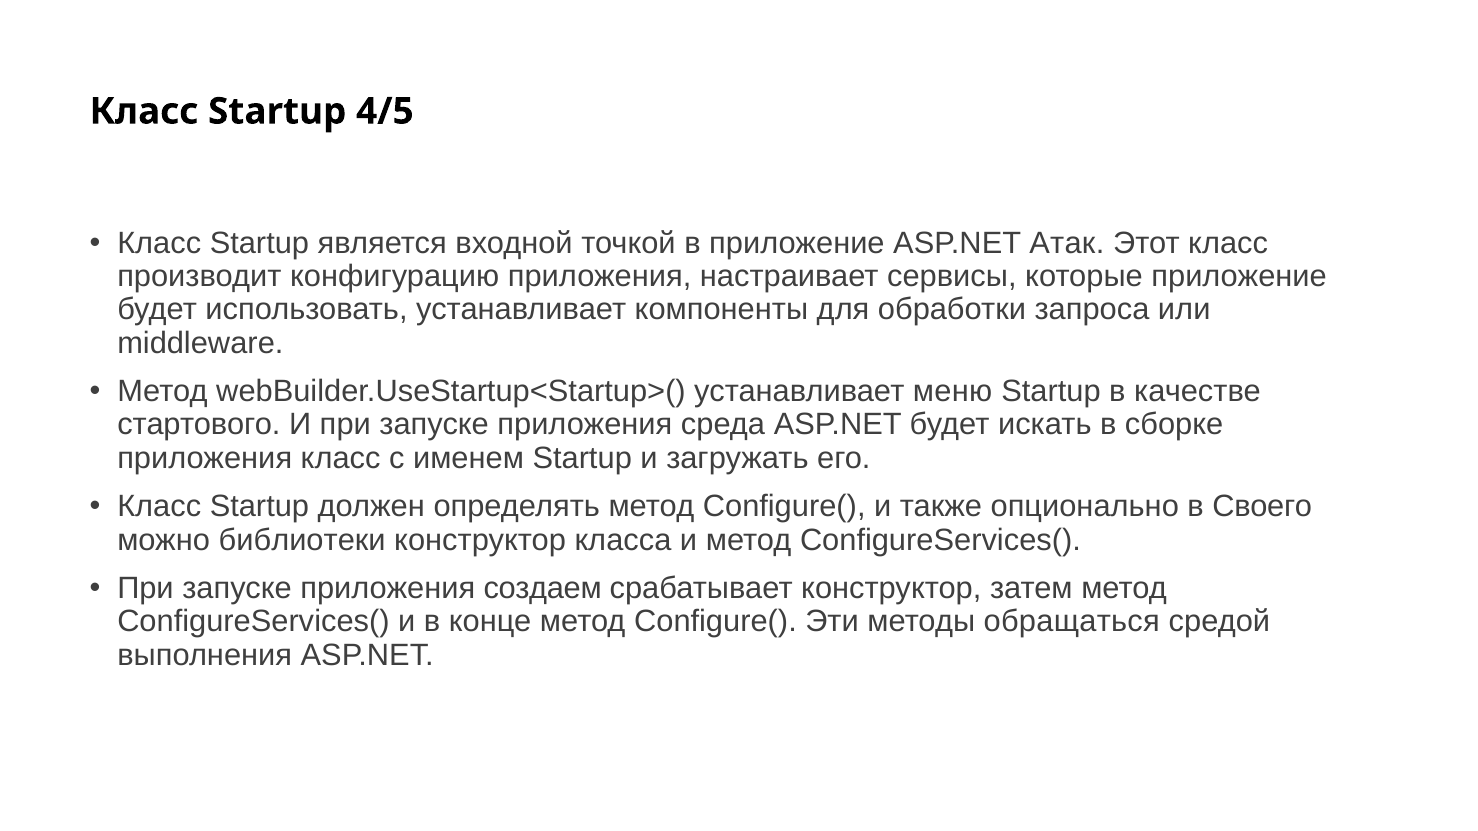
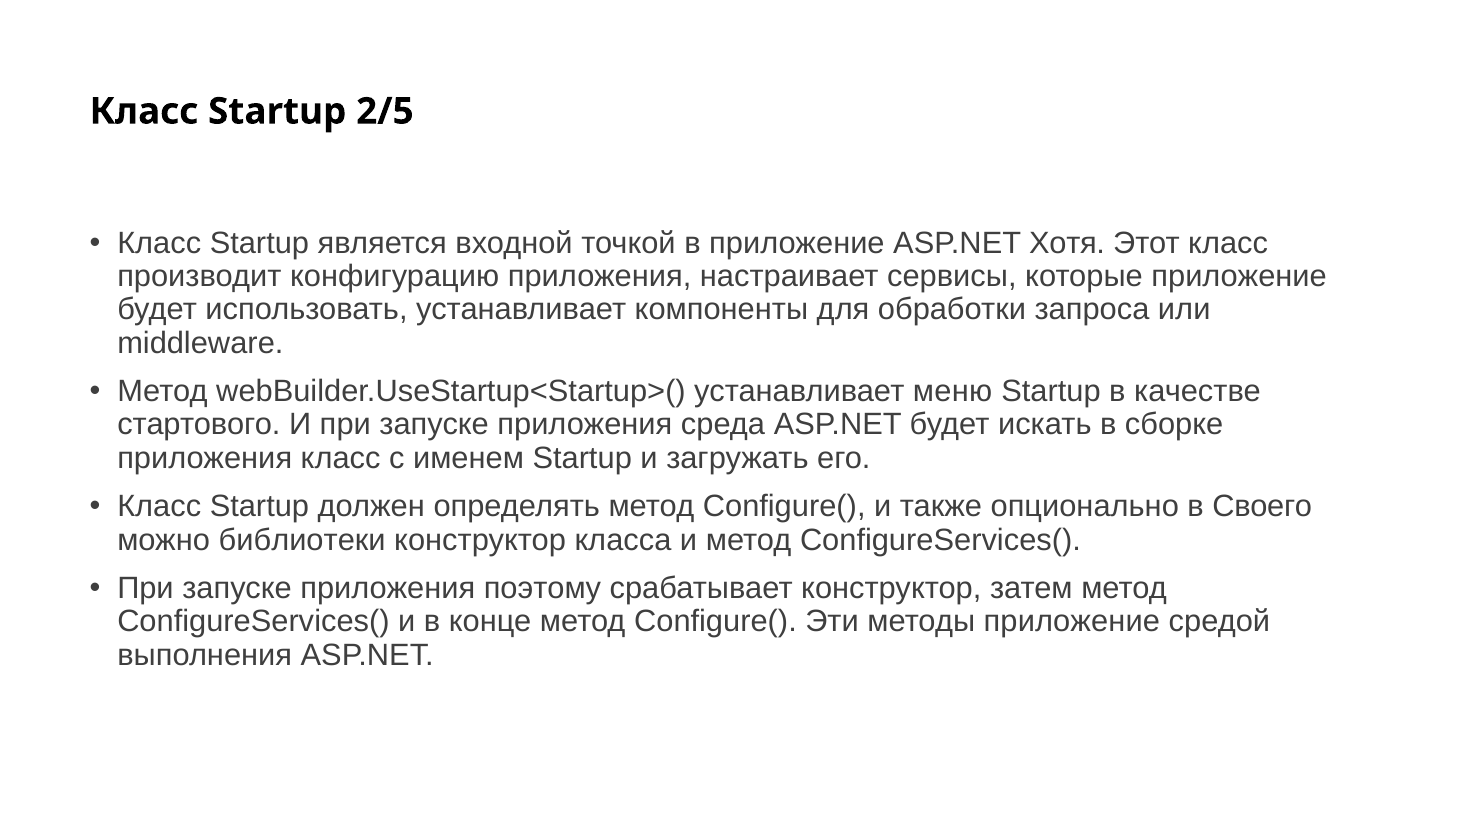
4/5: 4/5 -> 2/5 (385, 111)
Атак: Атак -> Хотя (1067, 243)
создаем: создаем -> поэтому (542, 589)
методы обращаться: обращаться -> приложение (1072, 622)
